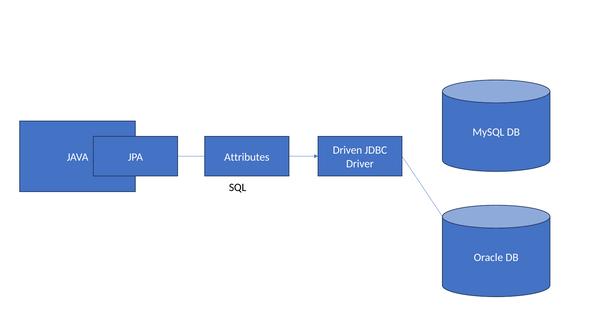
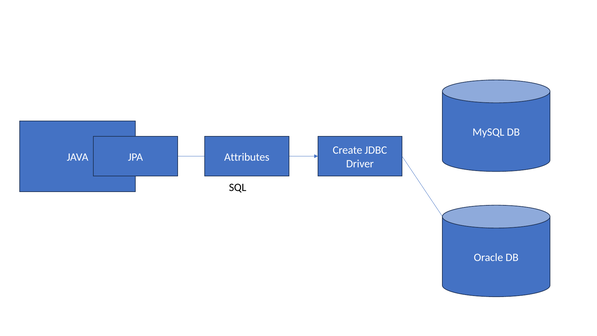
Driven: Driven -> Create (348, 150)
